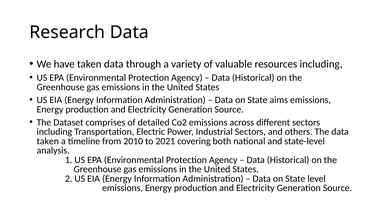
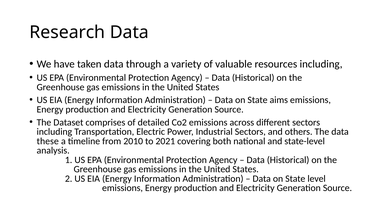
taken: taken -> these (48, 141)
